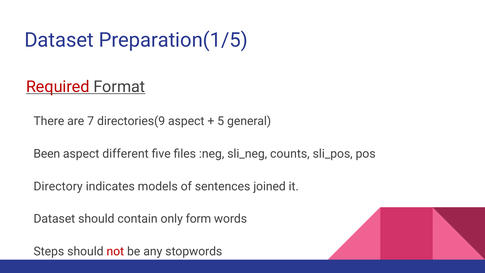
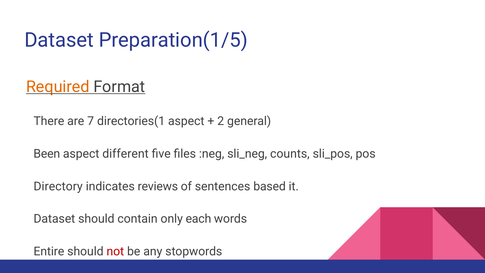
Required colour: red -> orange (58, 87)
directories(9: directories(9 -> directories(1 (131, 121)
5: 5 -> 2 (221, 121)
models: models -> reviews (158, 186)
joined: joined -> based (270, 186)
form: form -> each (198, 219)
Steps: Steps -> Entire (49, 251)
